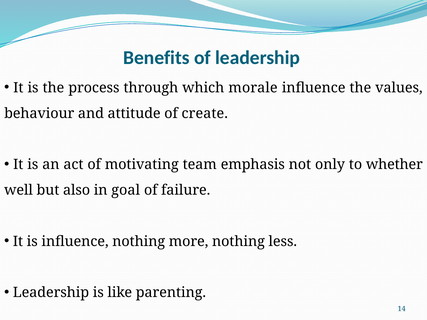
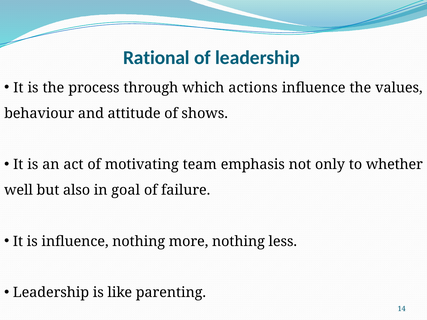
Benefits: Benefits -> Rational (156, 58)
morale: morale -> actions (253, 88)
create: create -> shows (205, 113)
